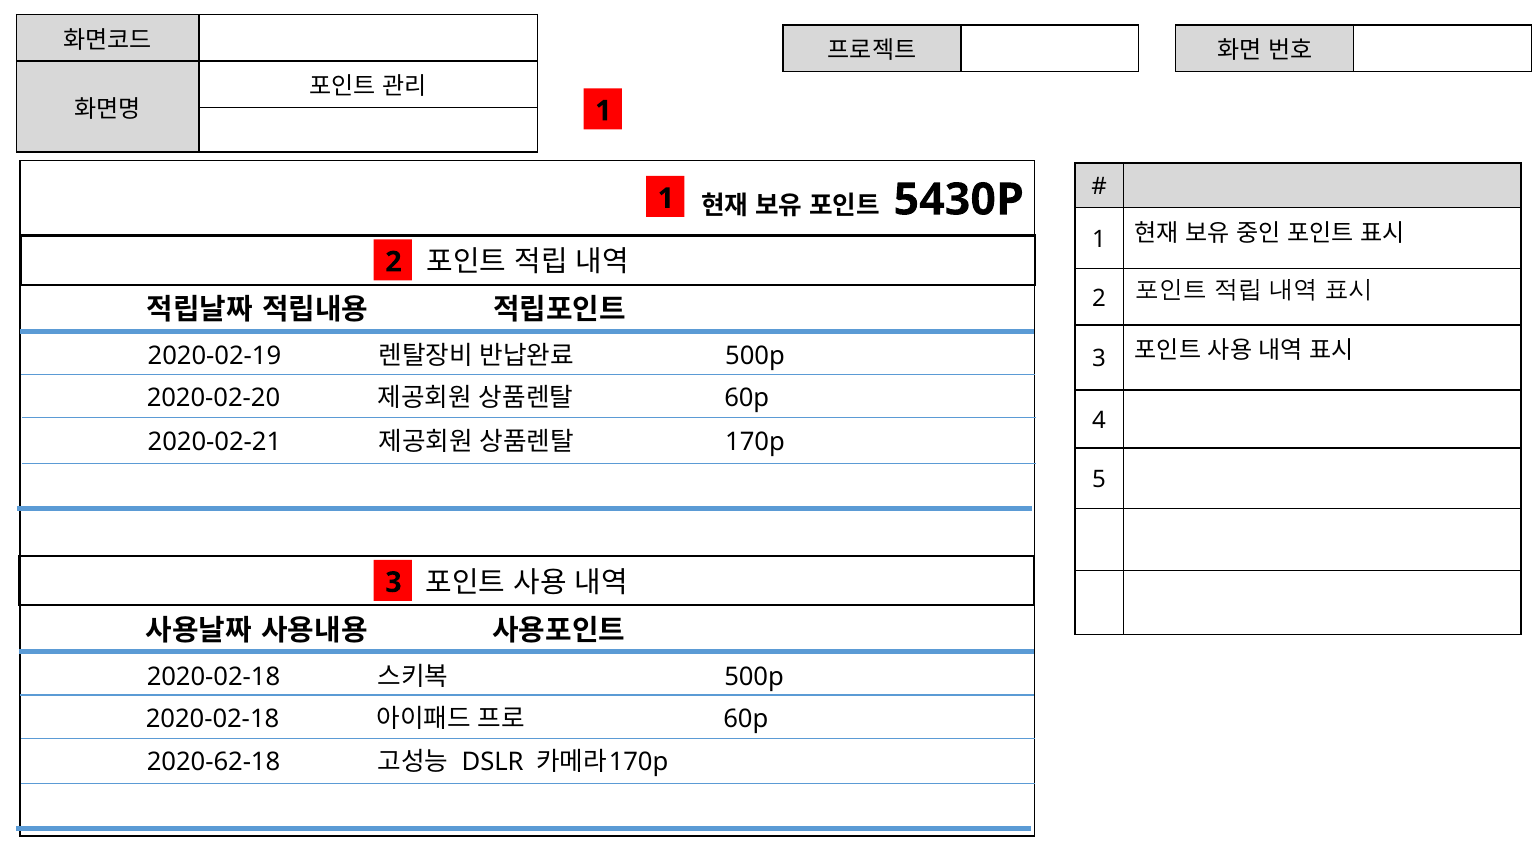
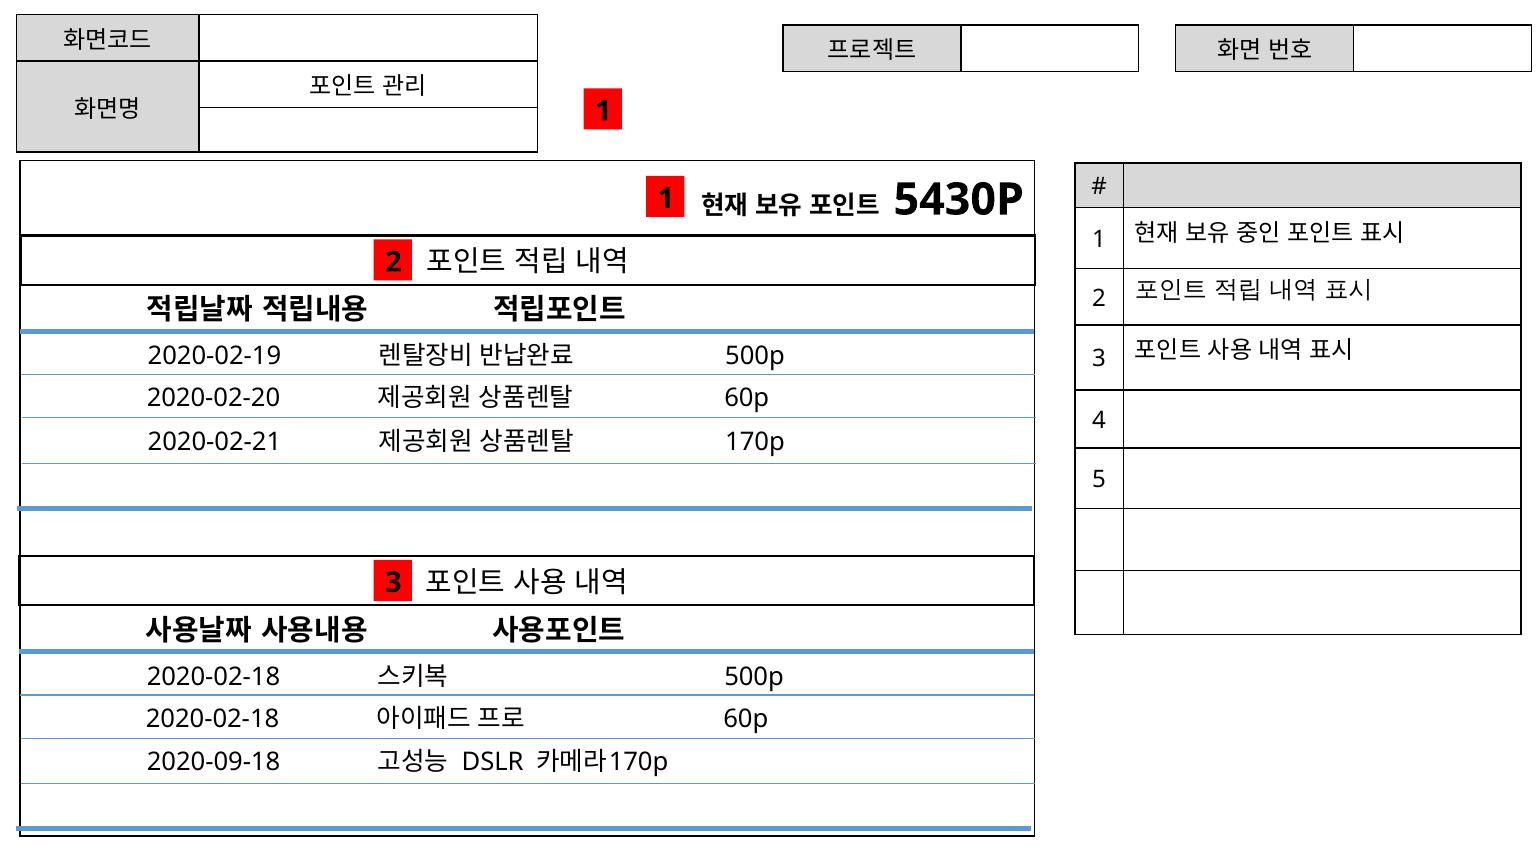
2020-62-18: 2020-62-18 -> 2020-09-18 (214, 762)
